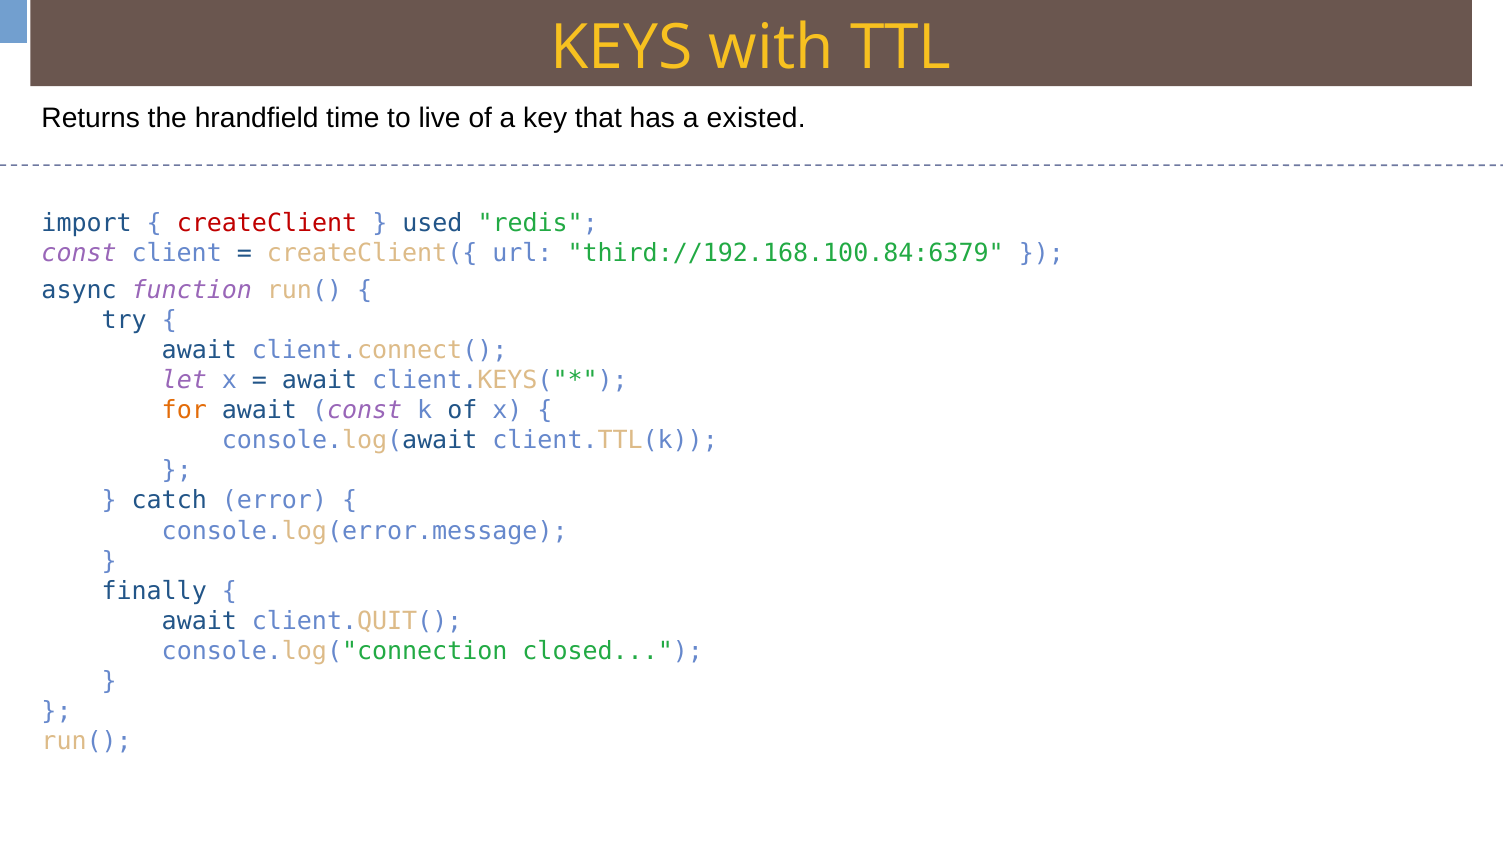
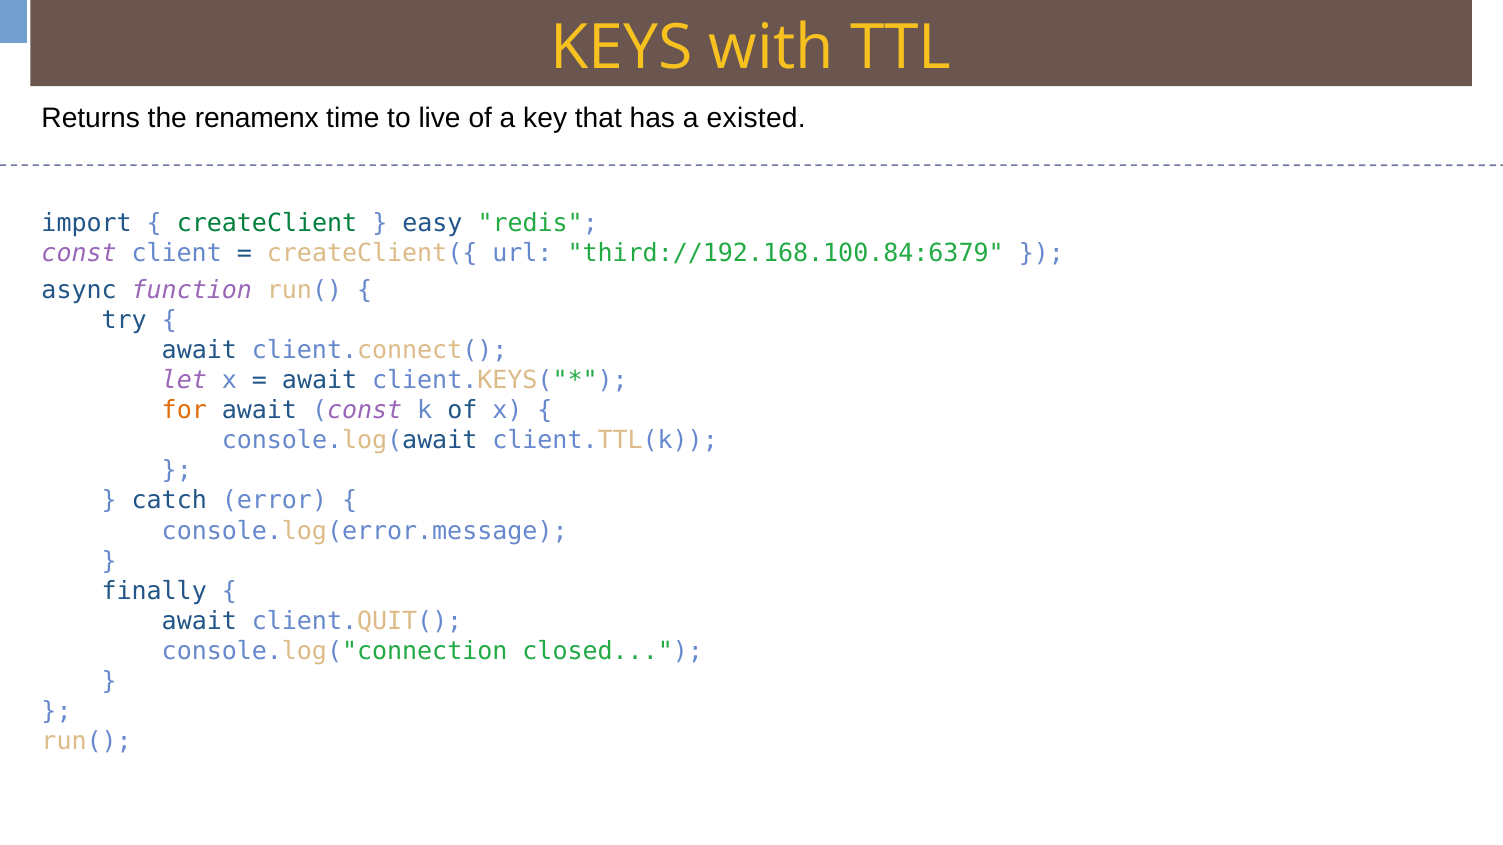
hrandfield: hrandfield -> renamenx (257, 118)
createClient colour: red -> green (267, 223)
used: used -> easy (432, 223)
